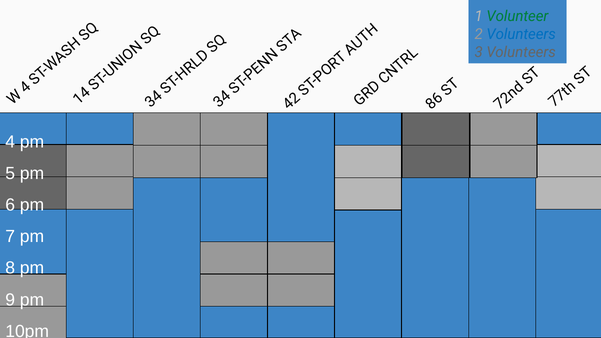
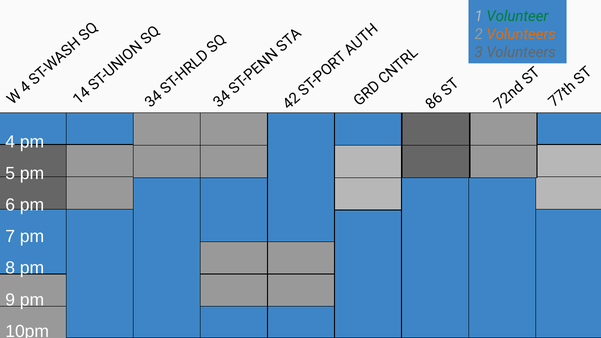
Volunteers colour: blue -> orange (521, 34)
